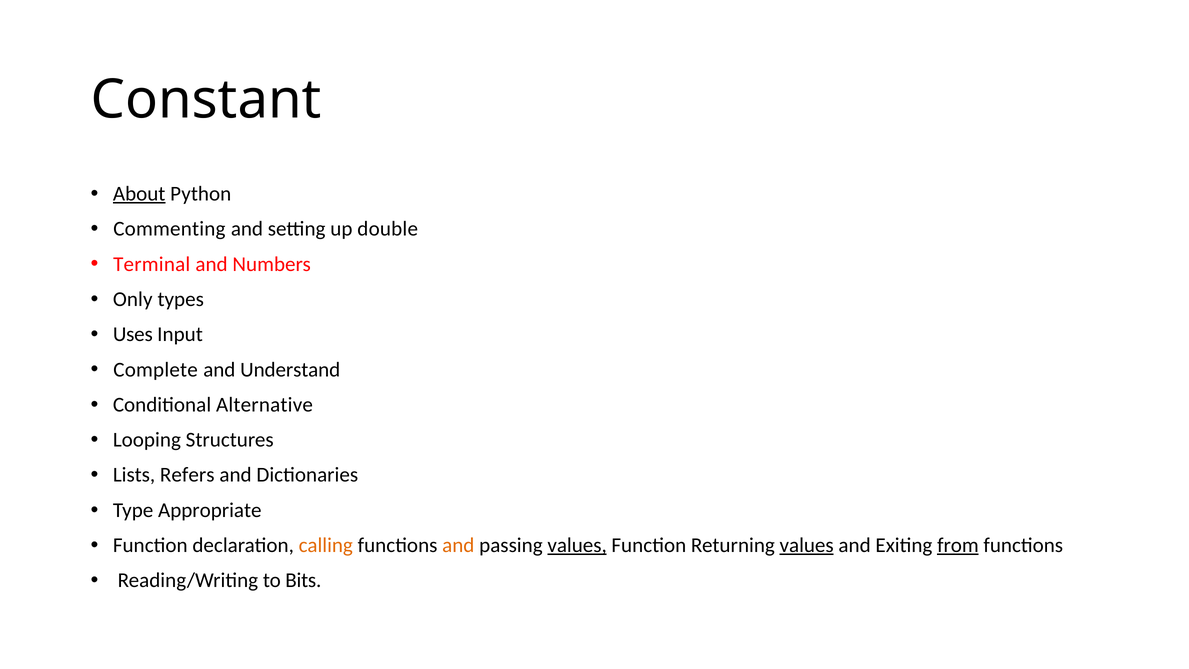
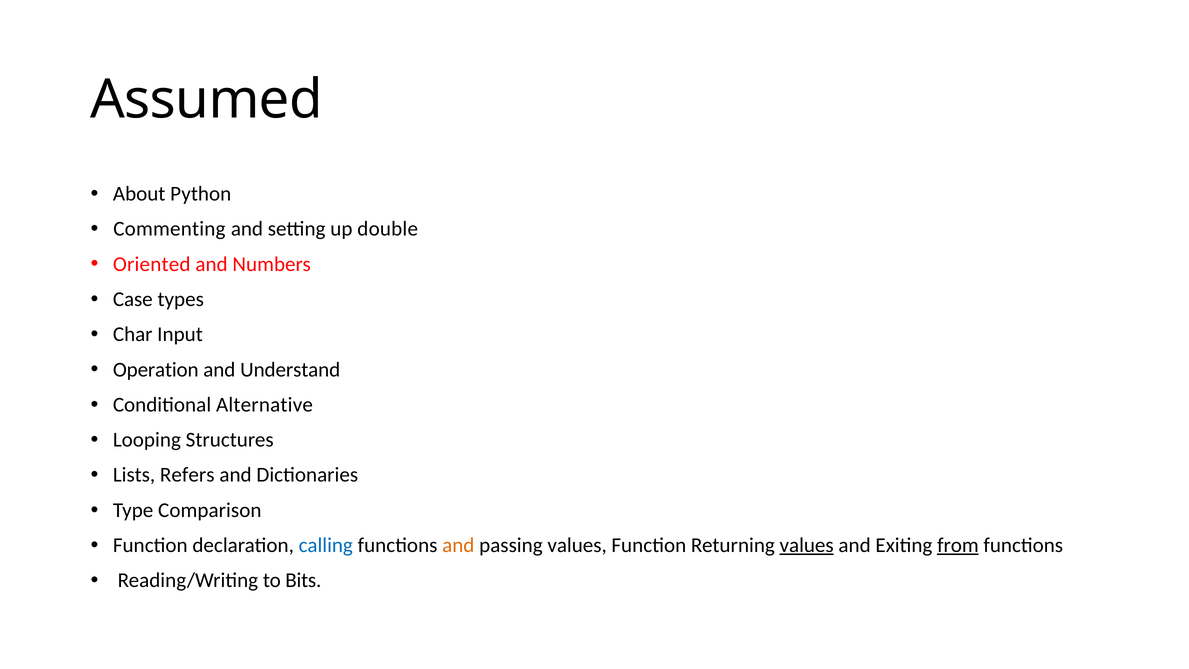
Constant: Constant -> Assumed (206, 100)
About underline: present -> none (139, 194)
Terminal: Terminal -> Oriented (152, 264)
Only: Only -> Case (133, 299)
Uses: Uses -> Char (133, 334)
Complete: Complete -> Operation (156, 369)
Appropriate: Appropriate -> Comparison (210, 510)
calling colour: orange -> blue (326, 545)
values underline: present -> none (577, 545)
